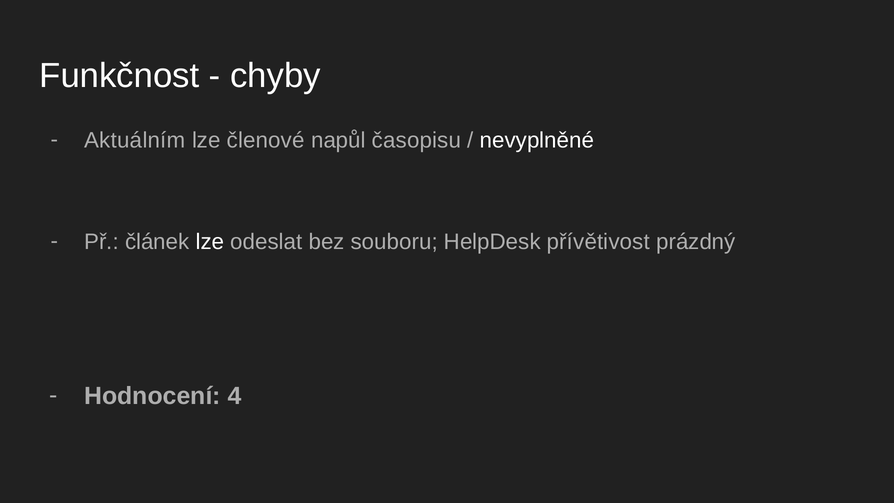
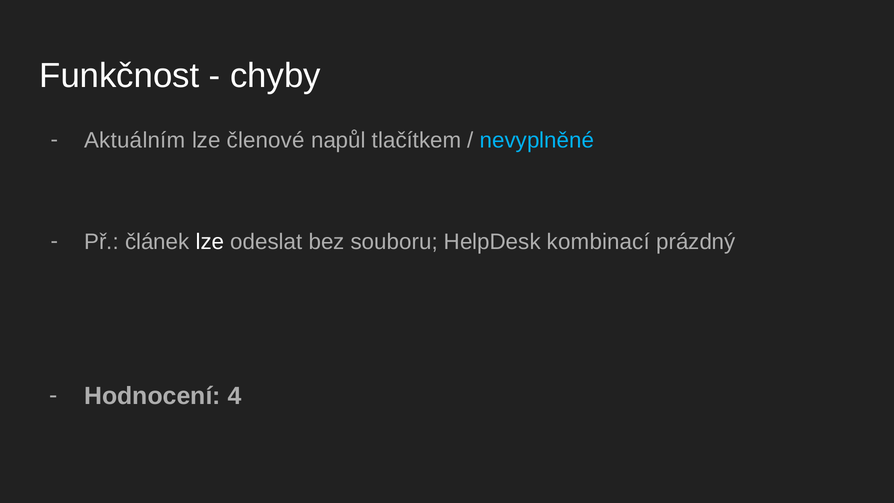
časopisu: časopisu -> tlačítkem (417, 141)
nevyplněné colour: white -> light blue (537, 141)
přívětivost: přívětivost -> kombinací (598, 242)
